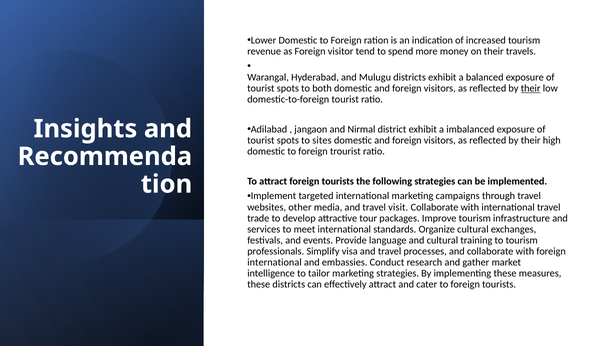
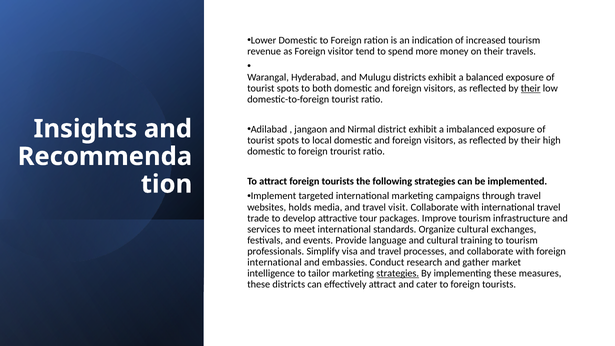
sites: sites -> local (322, 140)
other: other -> holds (300, 207)
strategies underline: none -> present (398, 273)
